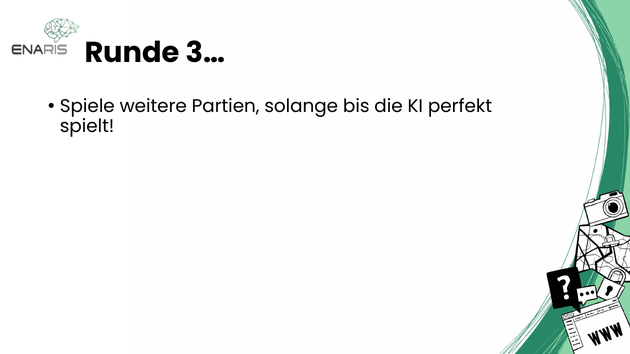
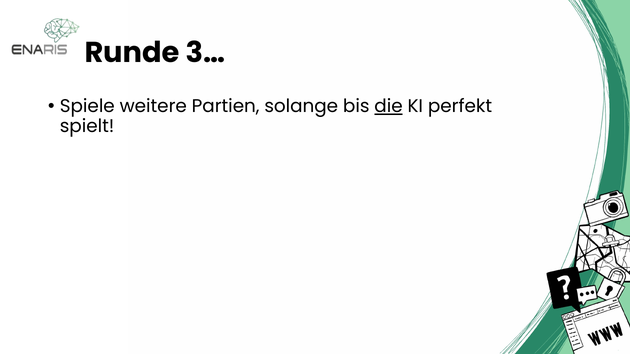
die underline: none -> present (389, 107)
